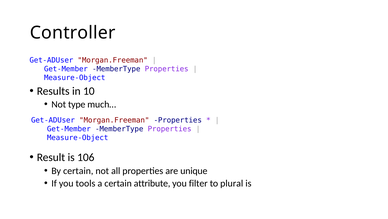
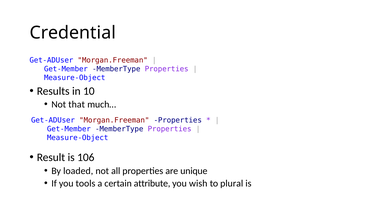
Controller: Controller -> Credential (73, 33)
type: type -> that (77, 104)
By certain: certain -> loaded (78, 170)
filter: filter -> wish (198, 183)
